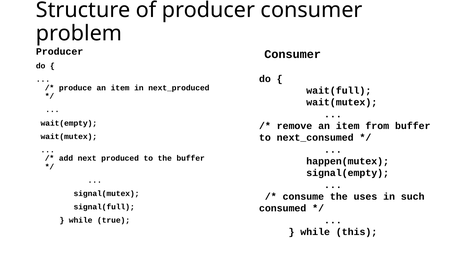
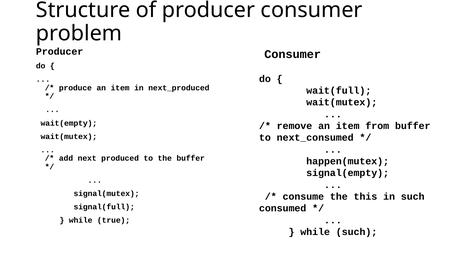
uses: uses -> this (365, 197)
while this: this -> such (357, 232)
